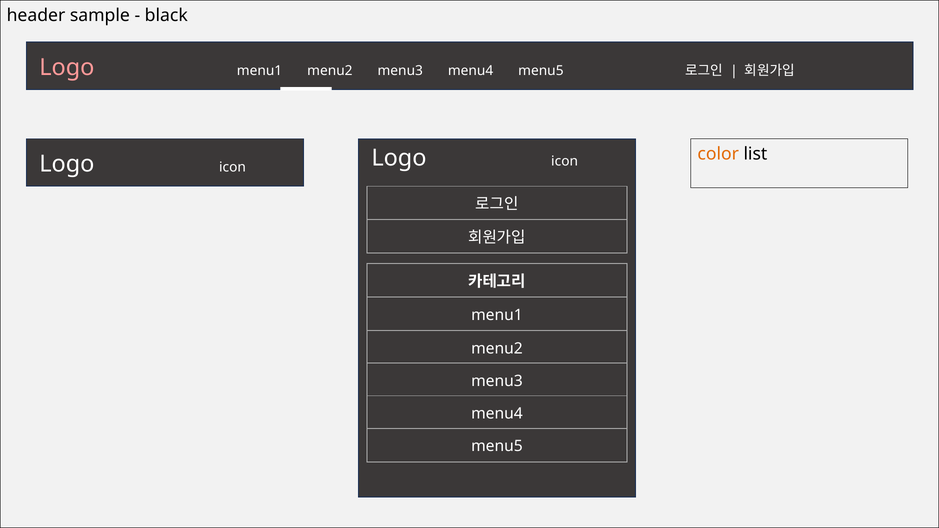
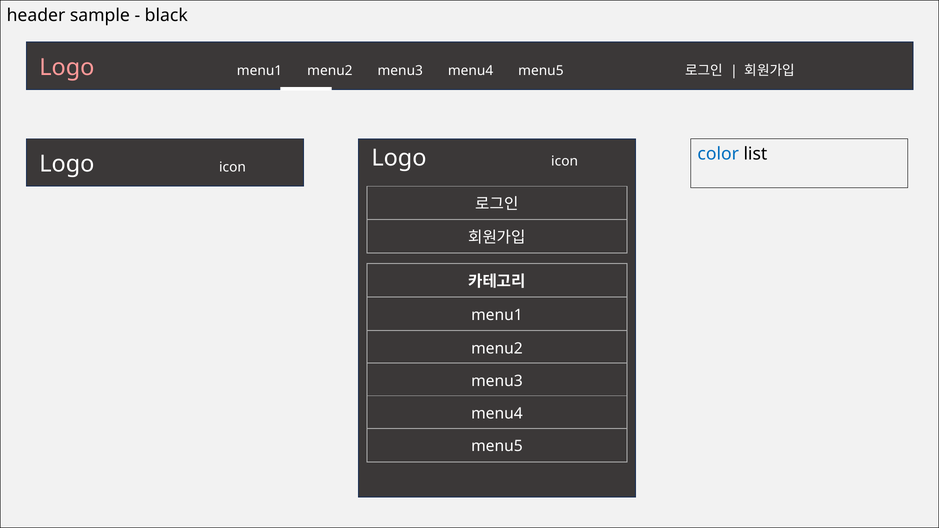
color colour: orange -> blue (718, 154)
